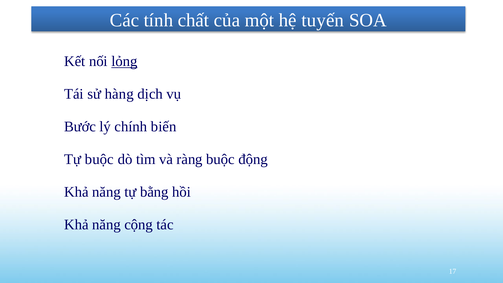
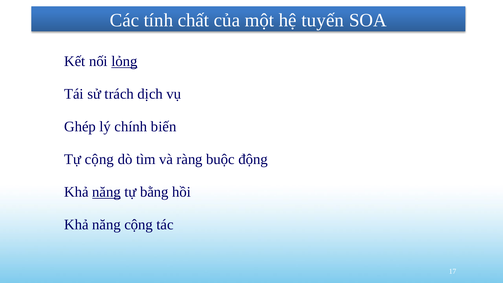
hàng: hàng -> trách (119, 94)
Bước: Bước -> Ghép (80, 127)
Tự buộc: buộc -> cộng (99, 159)
năng underline: none -> present (107, 192)
